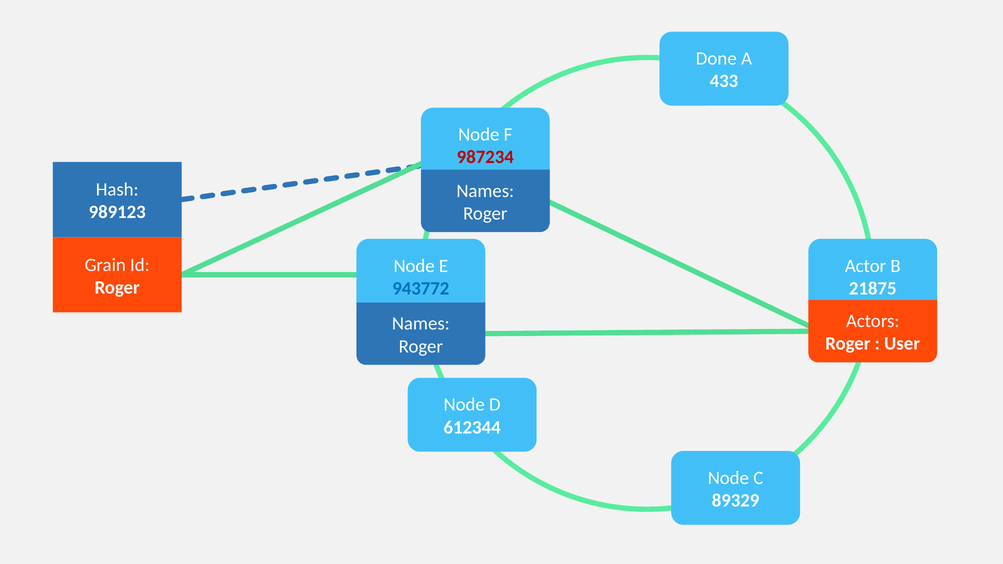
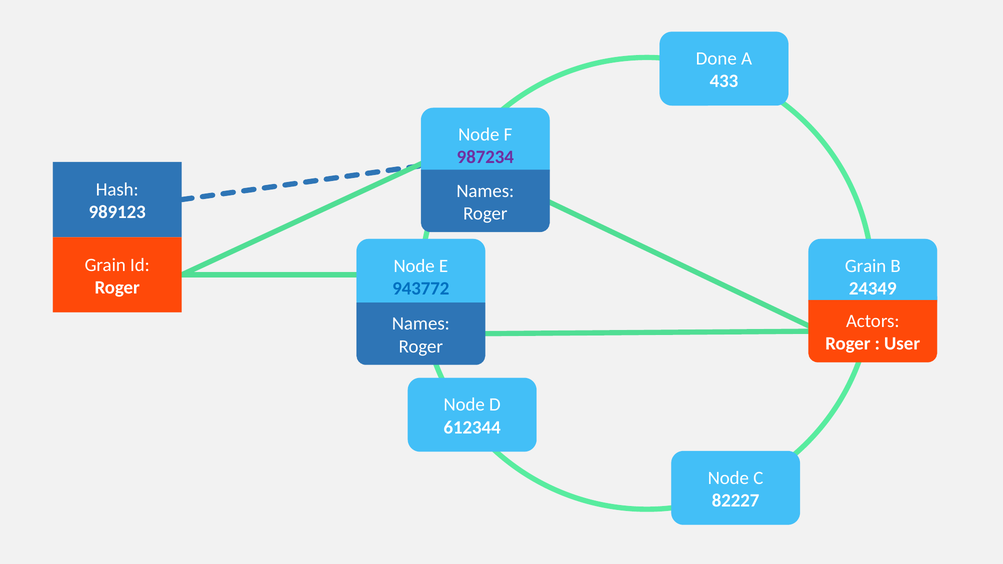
987234 colour: red -> purple (485, 157)
Actor: Actor -> Grain (866, 266)
21875: 21875 -> 24349 (873, 288)
89329: 89329 -> 82227 (736, 501)
